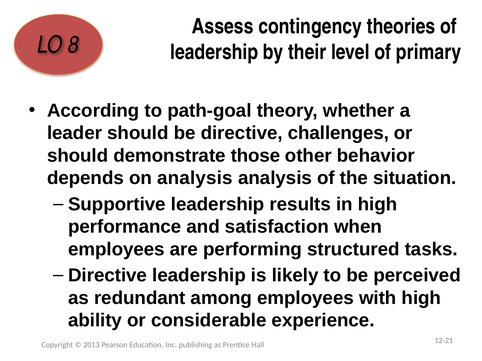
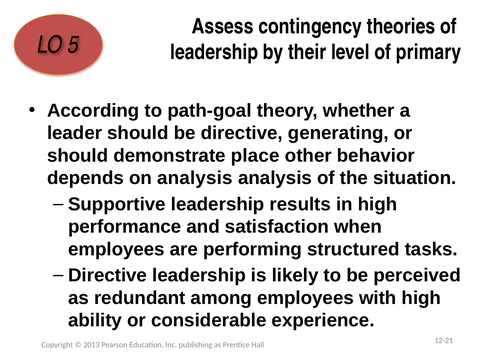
8: 8 -> 5 (73, 45)
challenges: challenges -> generating (338, 133)
those: those -> place (255, 156)
